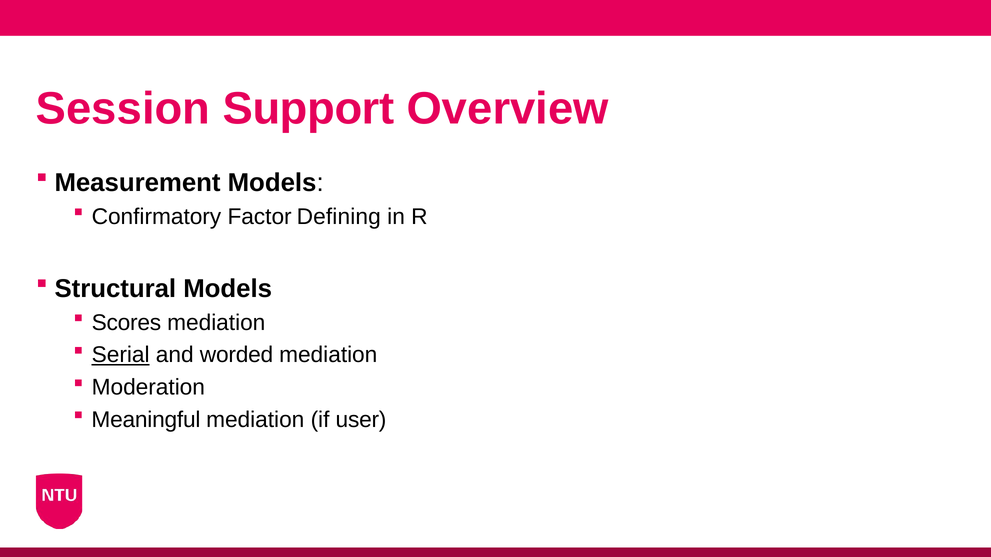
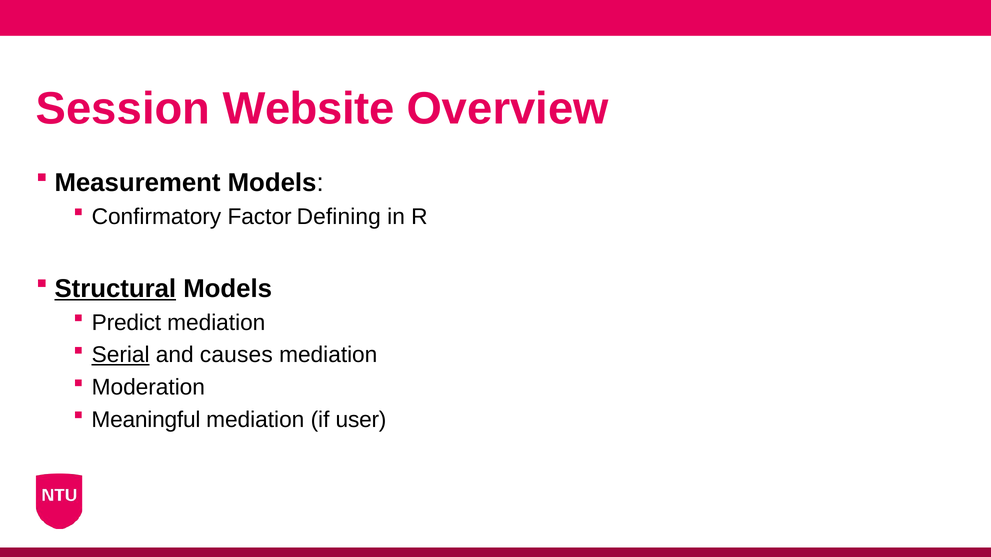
Support: Support -> Website (309, 109)
Structural underline: none -> present (115, 289)
Scores: Scores -> Predict (126, 323)
worded: worded -> causes (236, 355)
